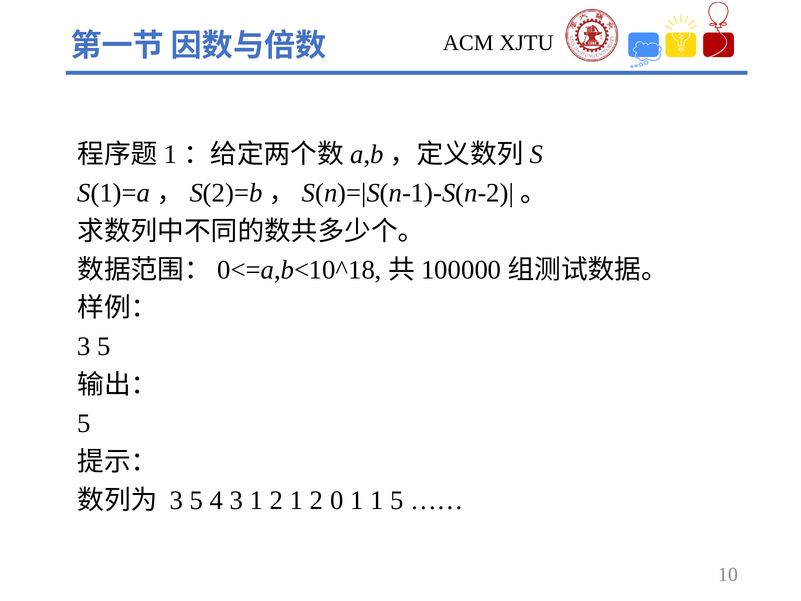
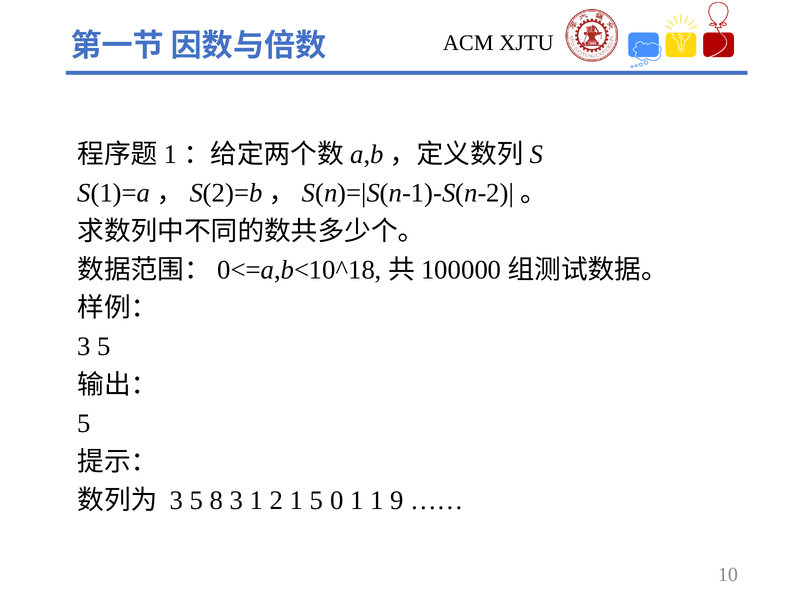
4: 4 -> 8 (216, 500)
2 1 2: 2 -> 5 (317, 500)
1 5: 5 -> 9 (397, 500)
